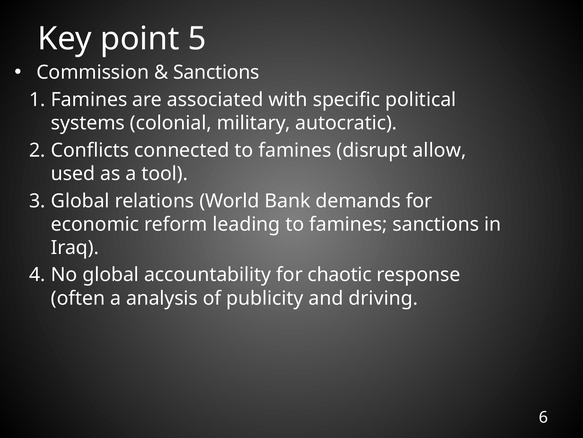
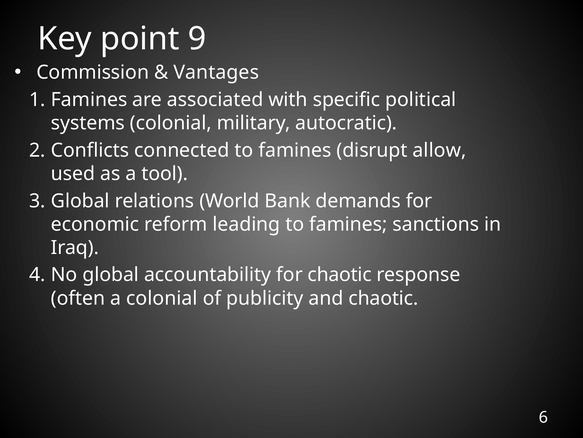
5: 5 -> 9 (197, 39)
Sanctions: Sanctions -> Vantages (216, 72)
a analysis: analysis -> colonial (162, 298)
and driving: driving -> chaotic (383, 298)
